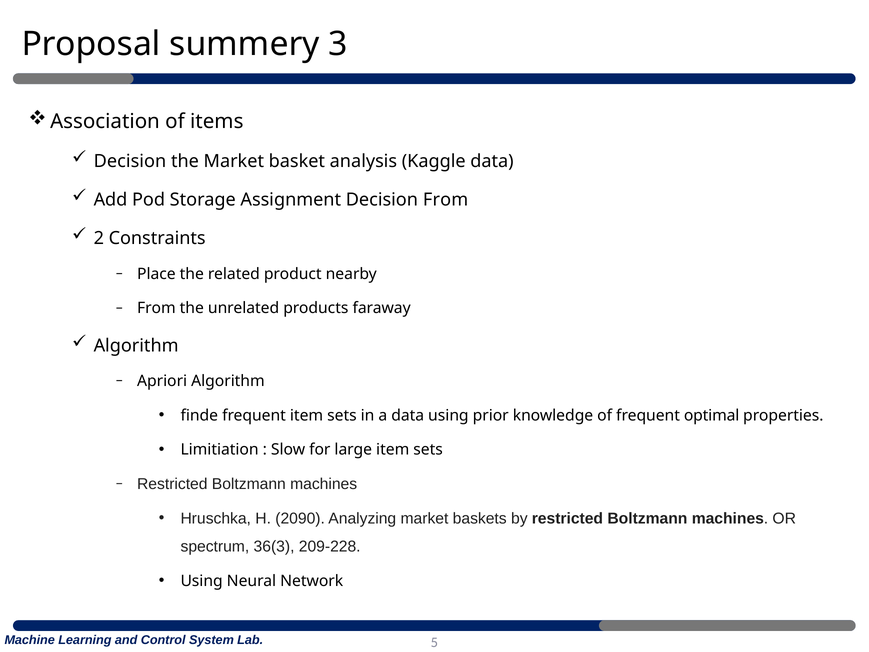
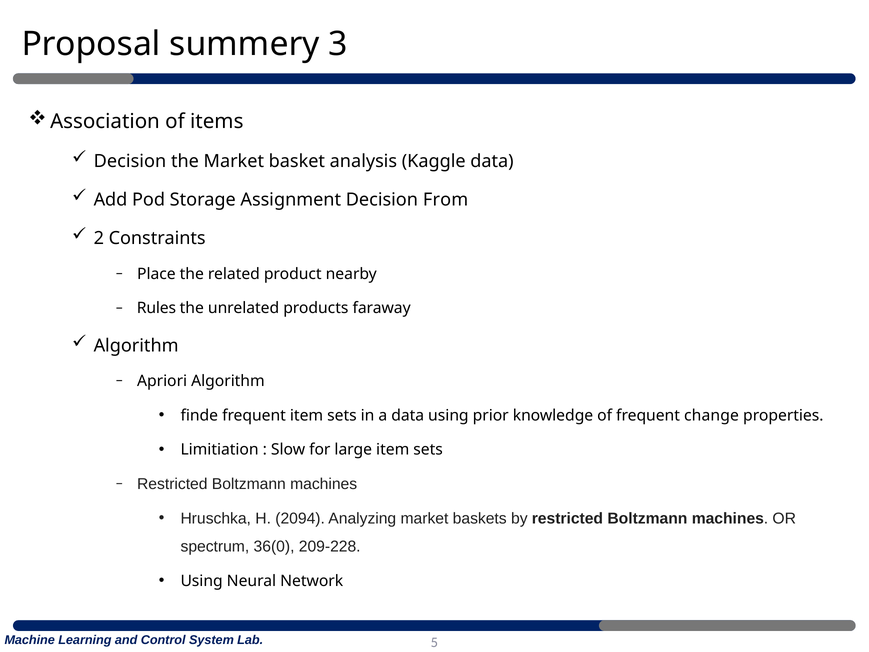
From: From -> Rules (156, 308)
optimal: optimal -> change (711, 415)
2090: 2090 -> 2094 (300, 518)
36(3: 36(3 -> 36(0 (274, 546)
